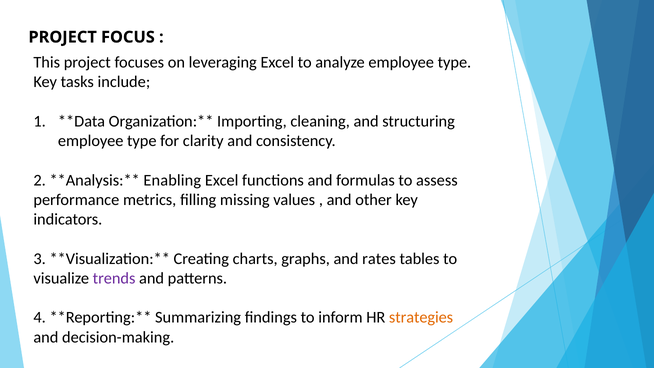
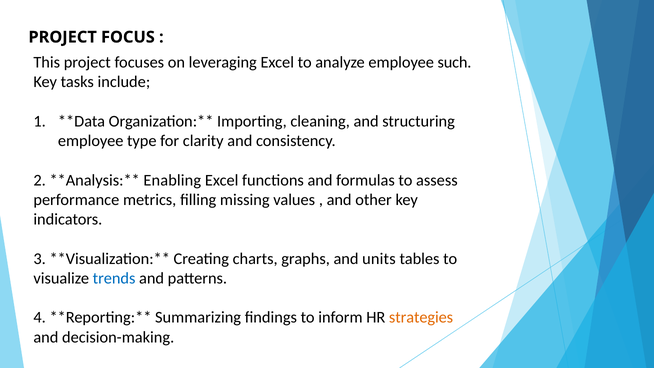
analyze employee type: type -> such (455, 62)
rates: rates -> units (379, 259)
trends colour: purple -> blue (114, 278)
